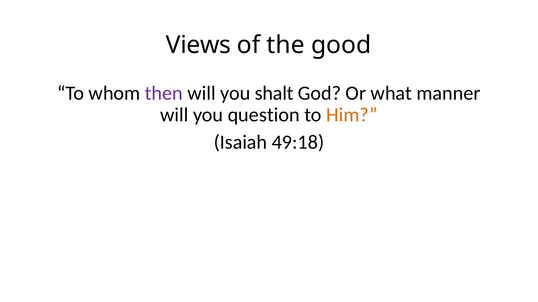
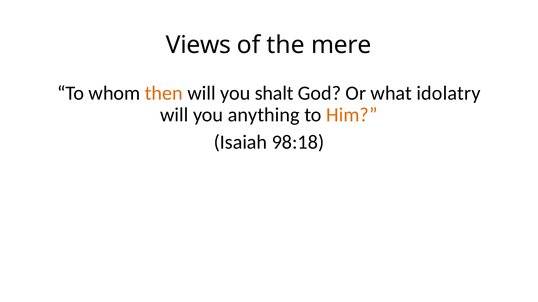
good: good -> mere (341, 45)
then colour: purple -> orange (164, 93)
manner: manner -> idolatry (448, 93)
question: question -> anything (264, 115)
49:18: 49:18 -> 98:18 (298, 143)
